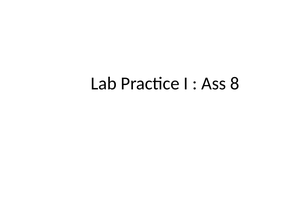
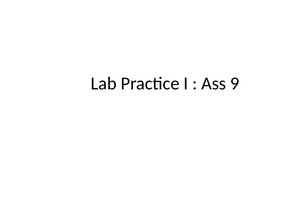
8: 8 -> 9 (235, 83)
